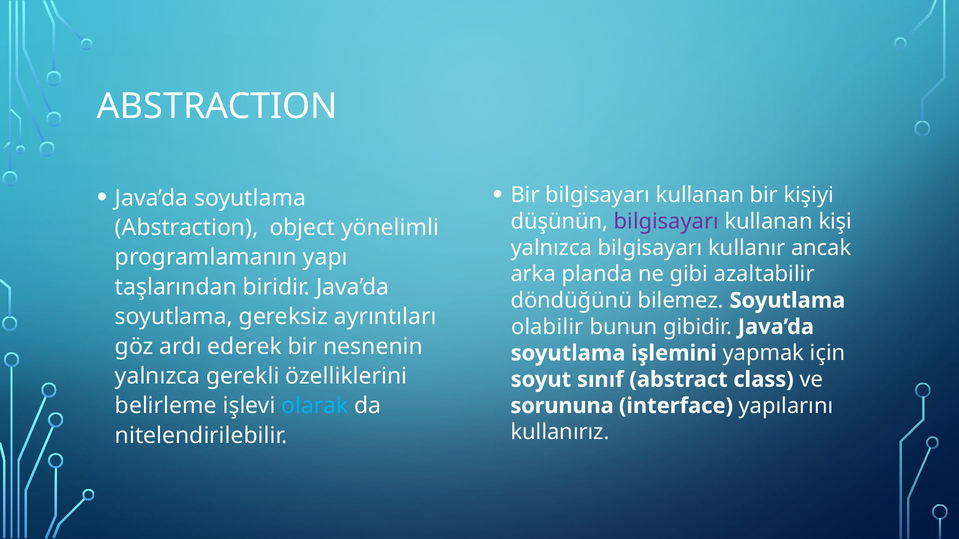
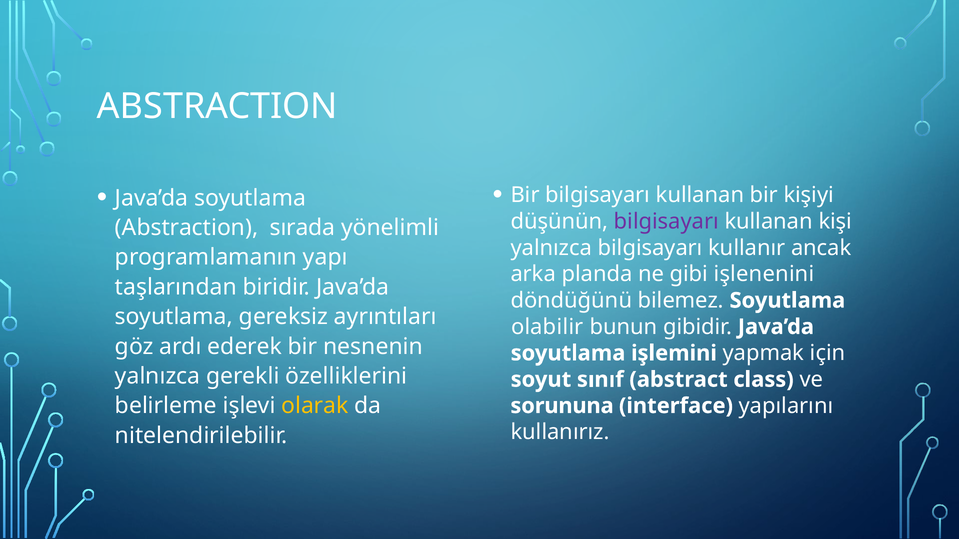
object: object -> sırada (302, 228)
azaltabilir: azaltabilir -> işlenenini (764, 274)
olarak colour: light blue -> yellow (315, 406)
